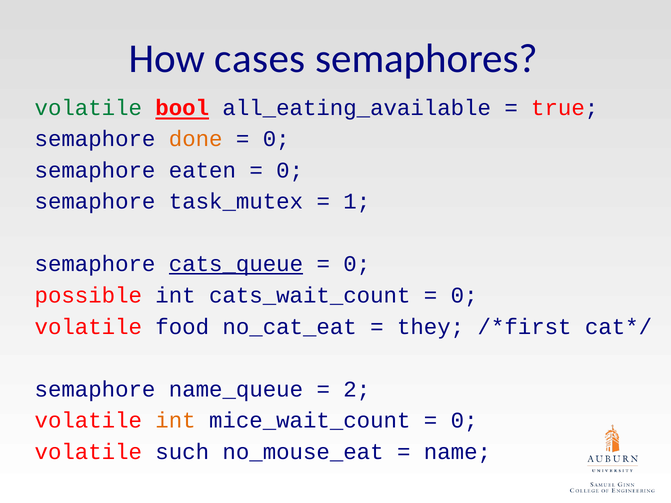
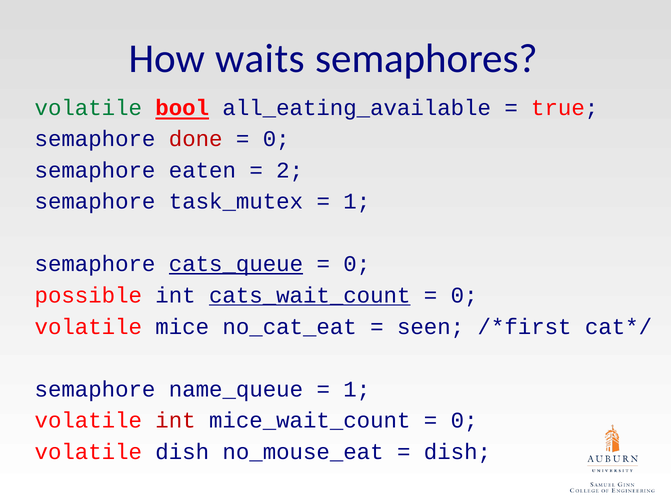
cases: cases -> waits (260, 59)
done colour: orange -> red (196, 139)
0: 0 -> 2 (290, 170)
cats_wait_count underline: none -> present (310, 296)
food: food -> mice (182, 327)
they: they -> seen (431, 327)
2: 2 -> 1 (357, 389)
int colour: orange -> red (176, 421)
volatile such: such -> dish (182, 452)
name: name -> dish (457, 452)
